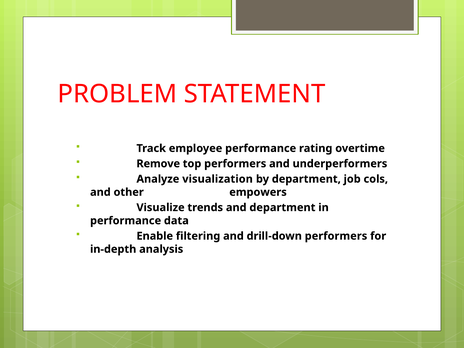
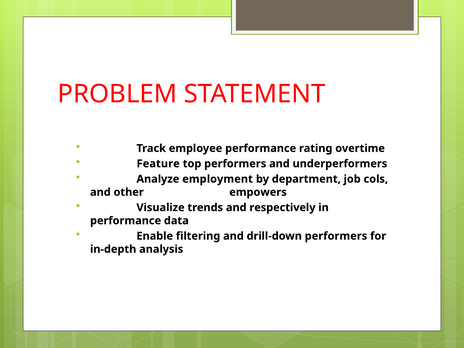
Remove: Remove -> Feature (158, 164)
visualization: visualization -> employment (218, 179)
and department: department -> respectively (282, 208)
